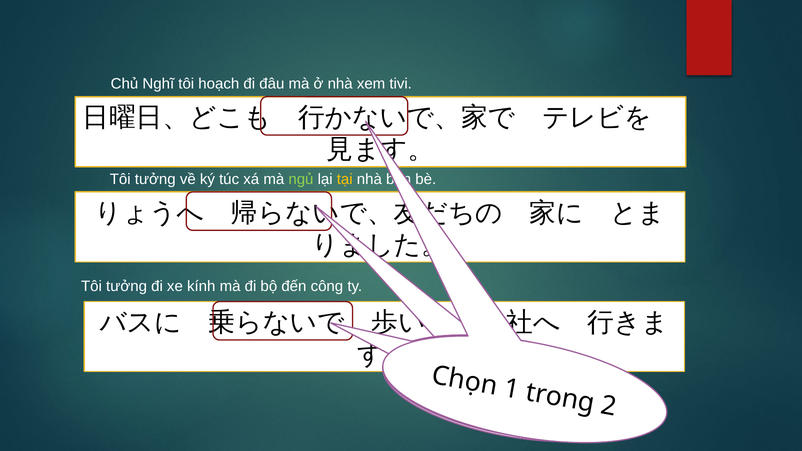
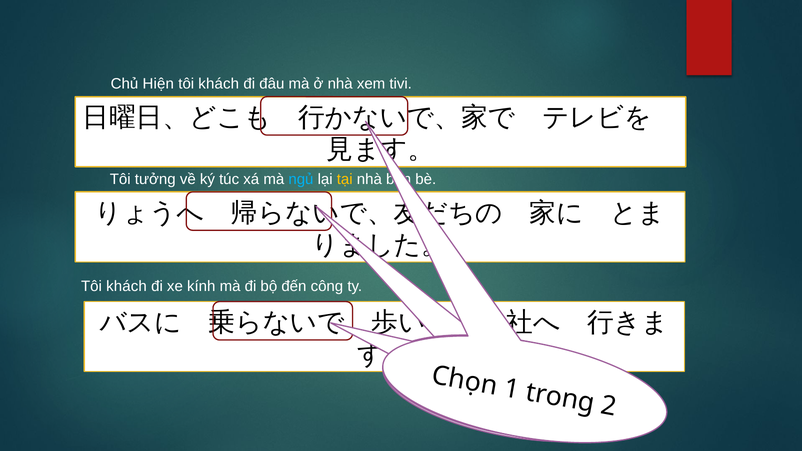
Nghĩ: Nghĩ -> Hiện (158, 84)
hoạch: hoạch -> khách (219, 84)
ngủ colour: light green -> light blue (301, 179)
tưởng: tưởng -> khách (126, 286)
